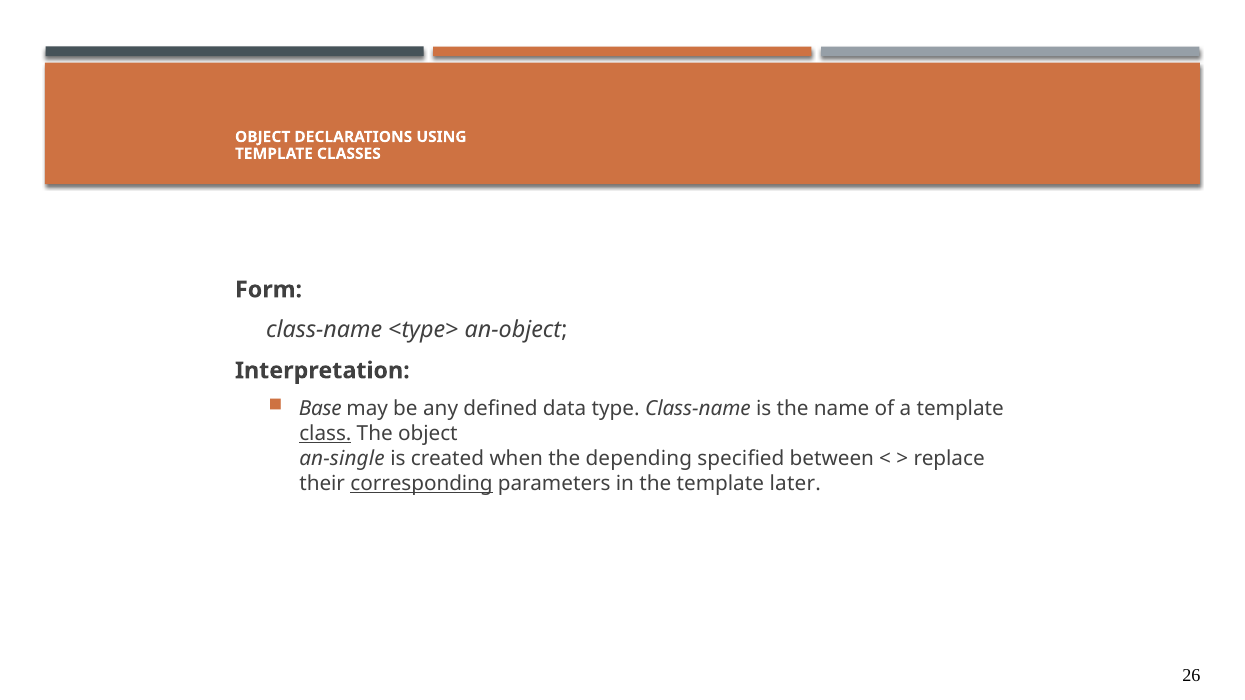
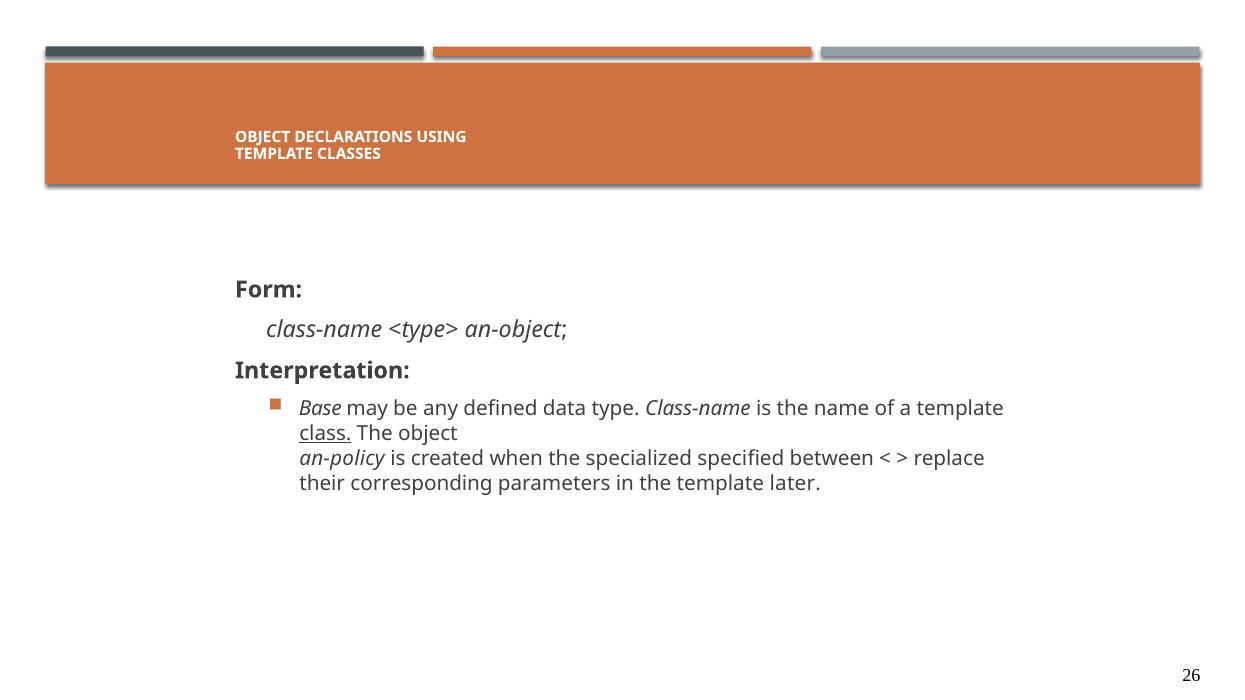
an-single: an-single -> an-policy (342, 459)
depending: depending -> specialized (639, 459)
corresponding underline: present -> none (422, 484)
